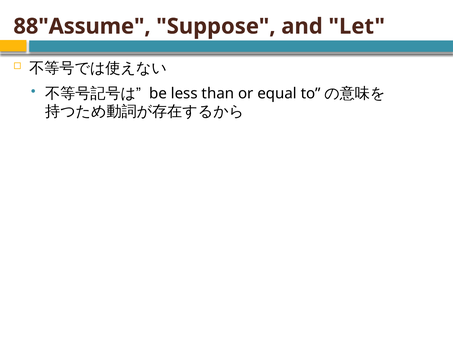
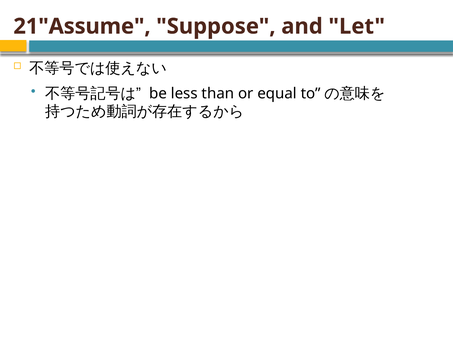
88"Assume: 88"Assume -> 21"Assume (82, 26)
